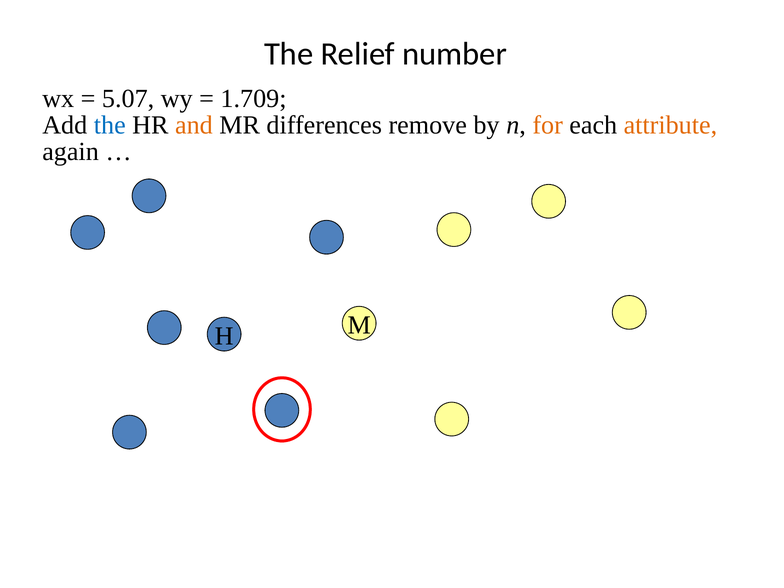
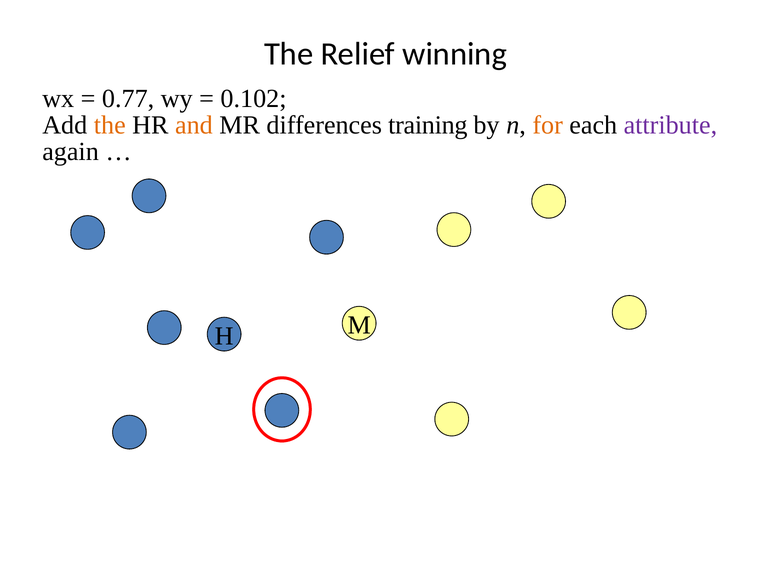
number: number -> winning (455, 54)
5.07: 5.07 -> 0.77 (128, 98)
1.709: 1.709 -> 0.102 (253, 98)
the colour: blue -> orange (110, 125)
remove: remove -> training (428, 125)
attribute colour: orange -> purple (670, 125)
